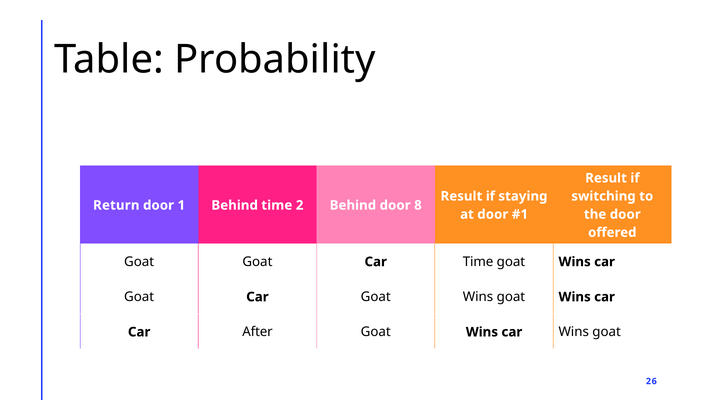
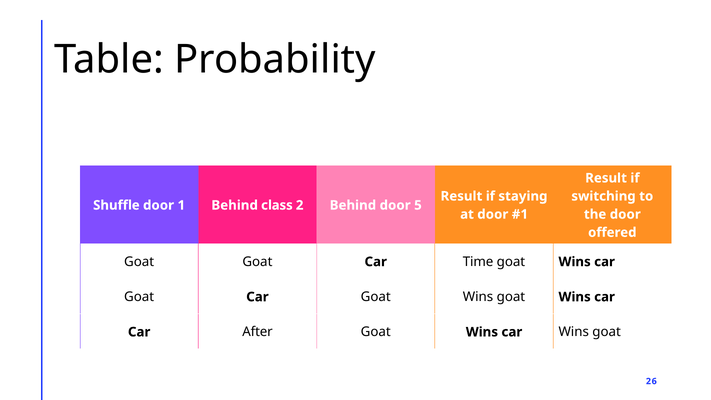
Return: Return -> Shuffle (116, 205)
Behind time: time -> class (277, 205)
8: 8 -> 5 (418, 205)
